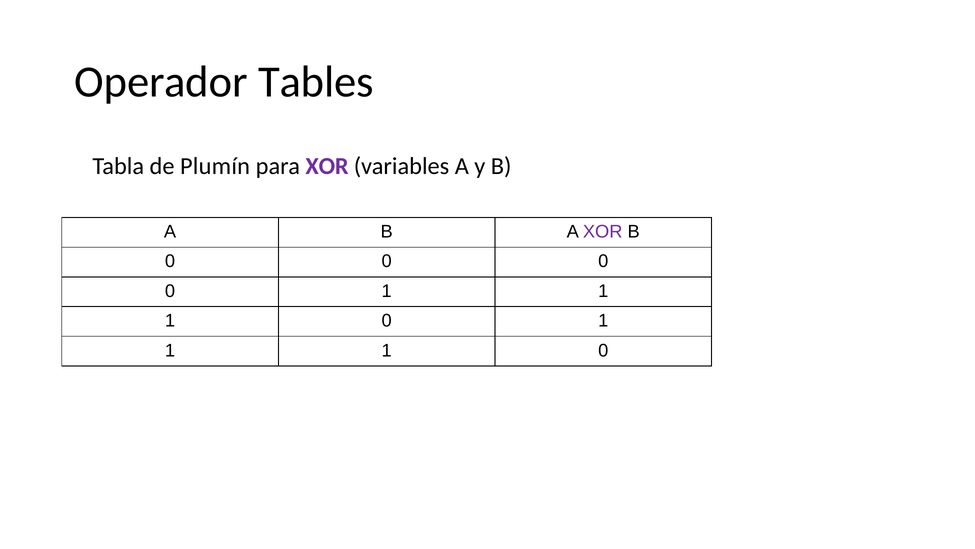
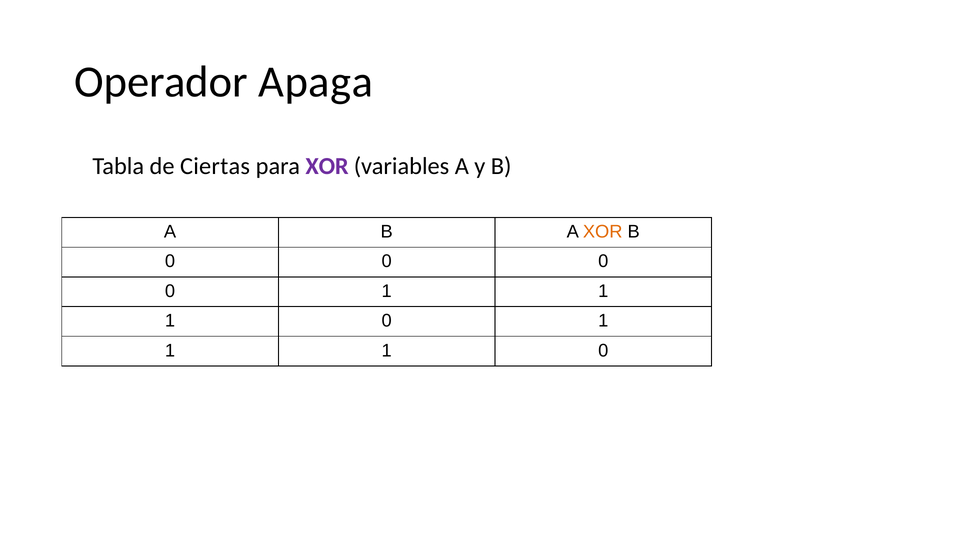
Tables: Tables -> Apaga (316, 82)
Plumín: Plumín -> Ciertas (215, 166)
XOR colour: purple -> orange (603, 232)
